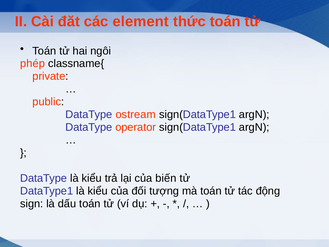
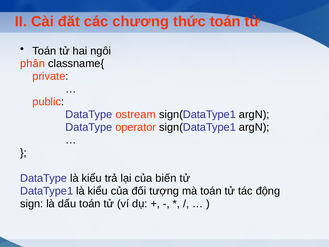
element: element -> chương (141, 22)
phép: phép -> phân (33, 64)
